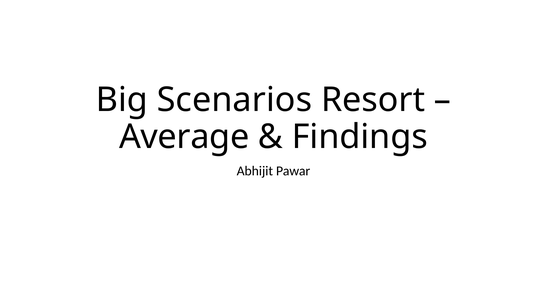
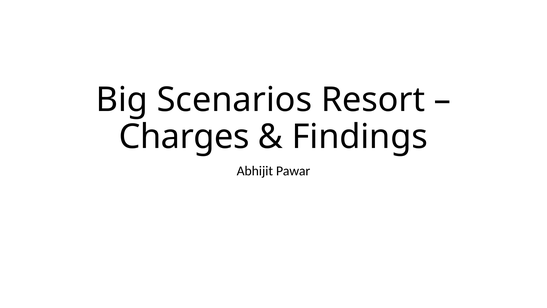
Average: Average -> Charges (184, 137)
